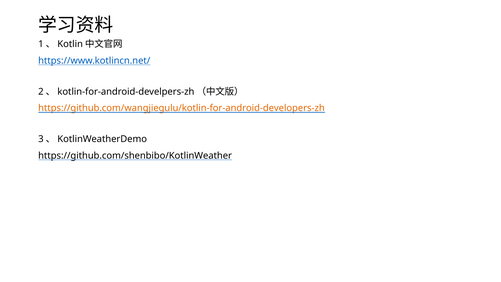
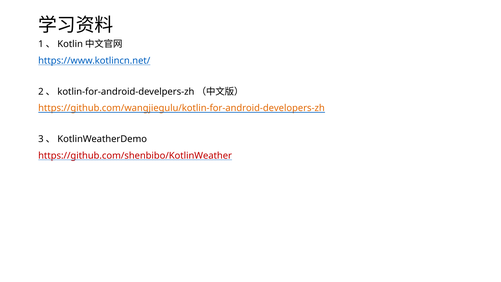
https://github.com/shenbibo/KotlinWeather colour: black -> red (135, 155)
